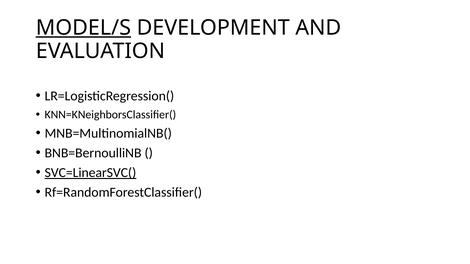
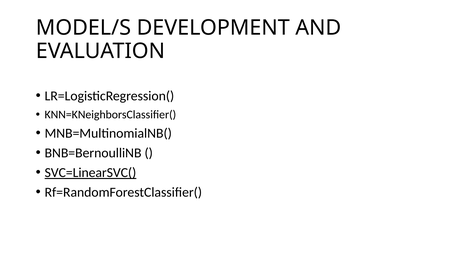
MODEL/S underline: present -> none (83, 28)
